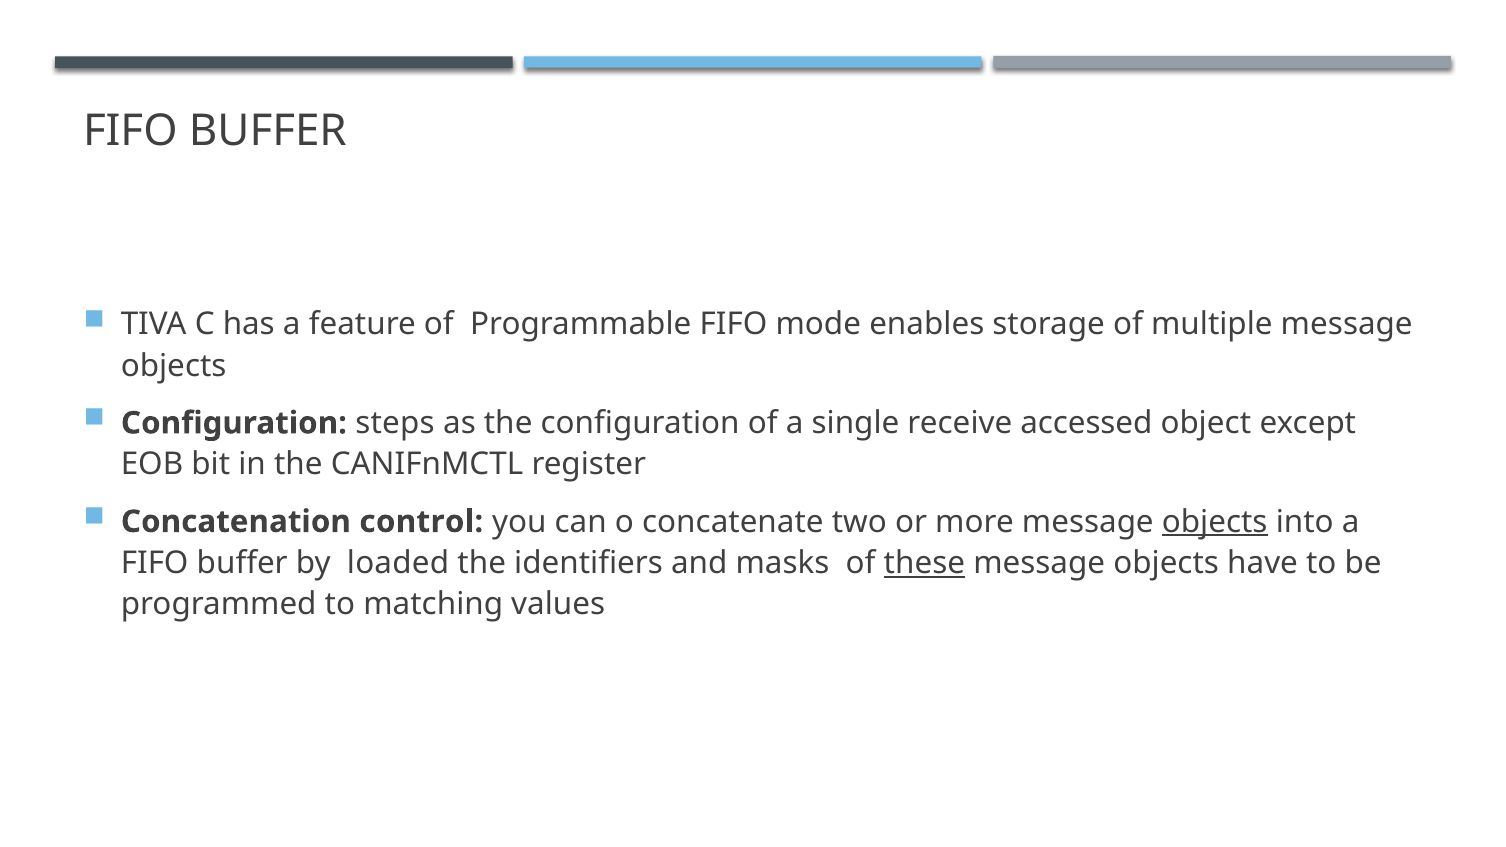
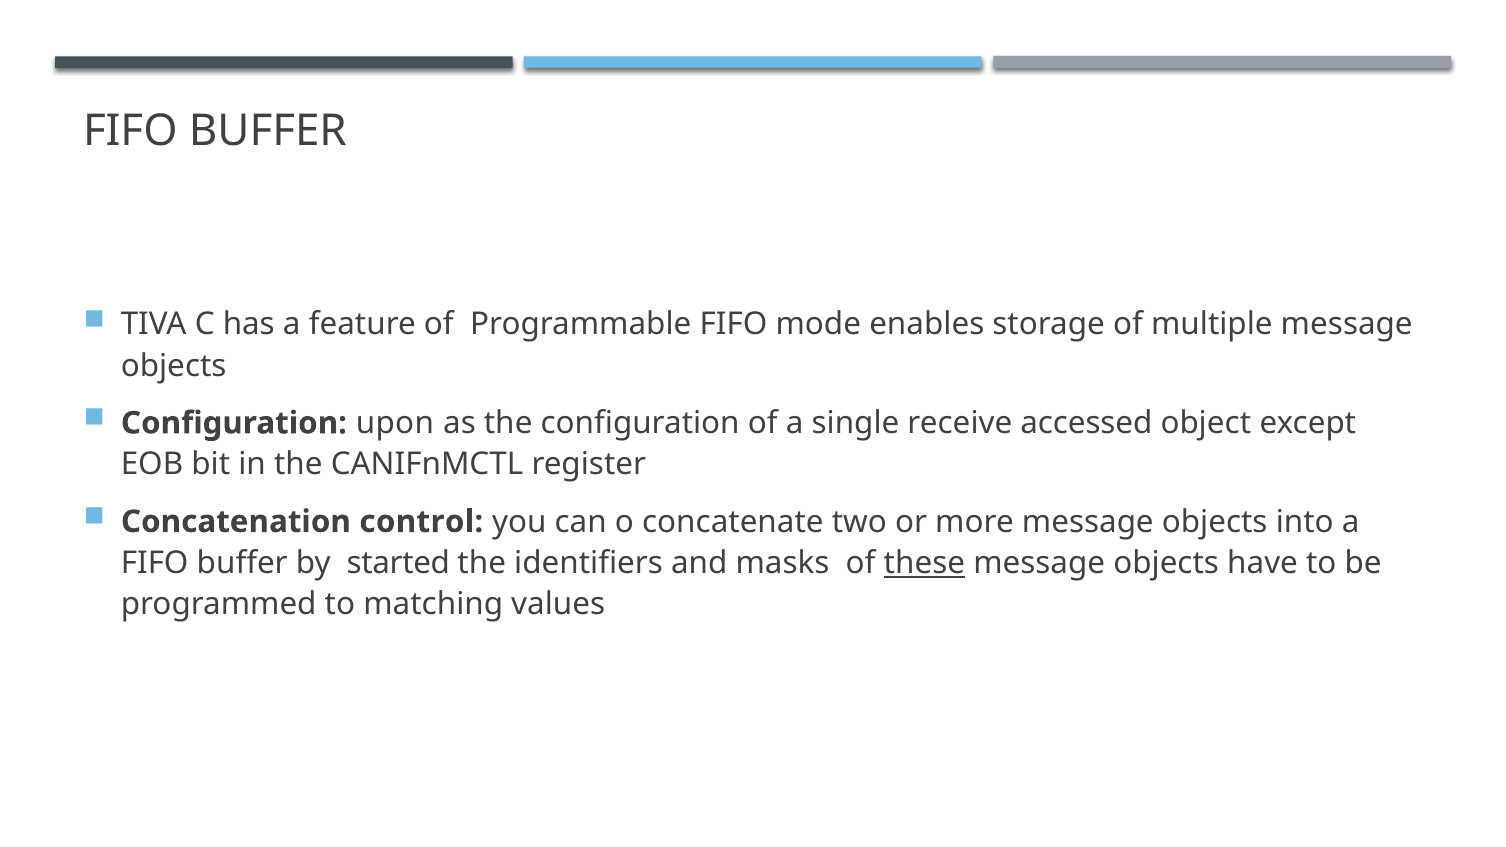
steps: steps -> upon (395, 423)
objects underline: present -> none (1215, 522)
loaded: loaded -> started (398, 563)
